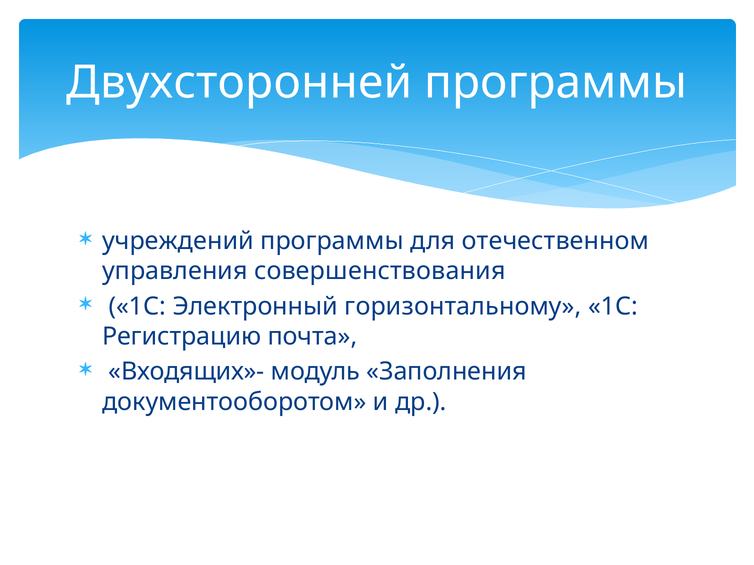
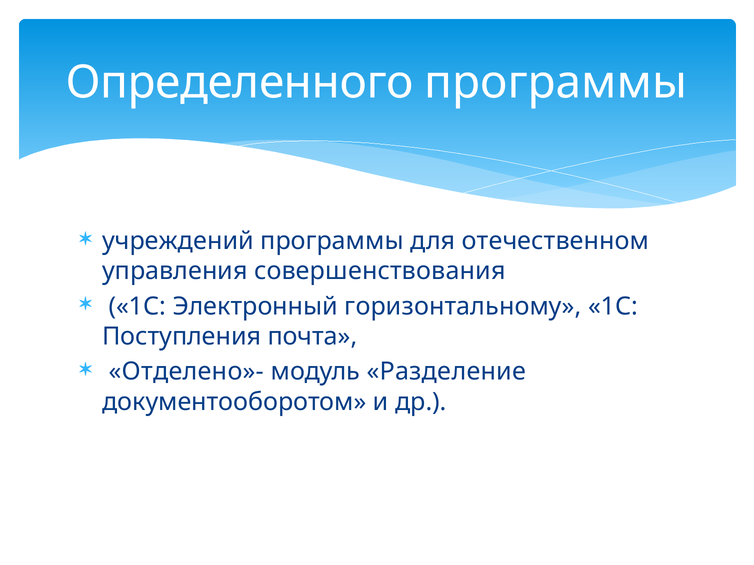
Двухсторонней: Двухсторонней -> Определенного (240, 83)
Регистрацию: Регистрацию -> Поступления (182, 337)
Входящих»-: Входящих»- -> Отделено»- (186, 372)
Заполнения: Заполнения -> Разделение (446, 372)
